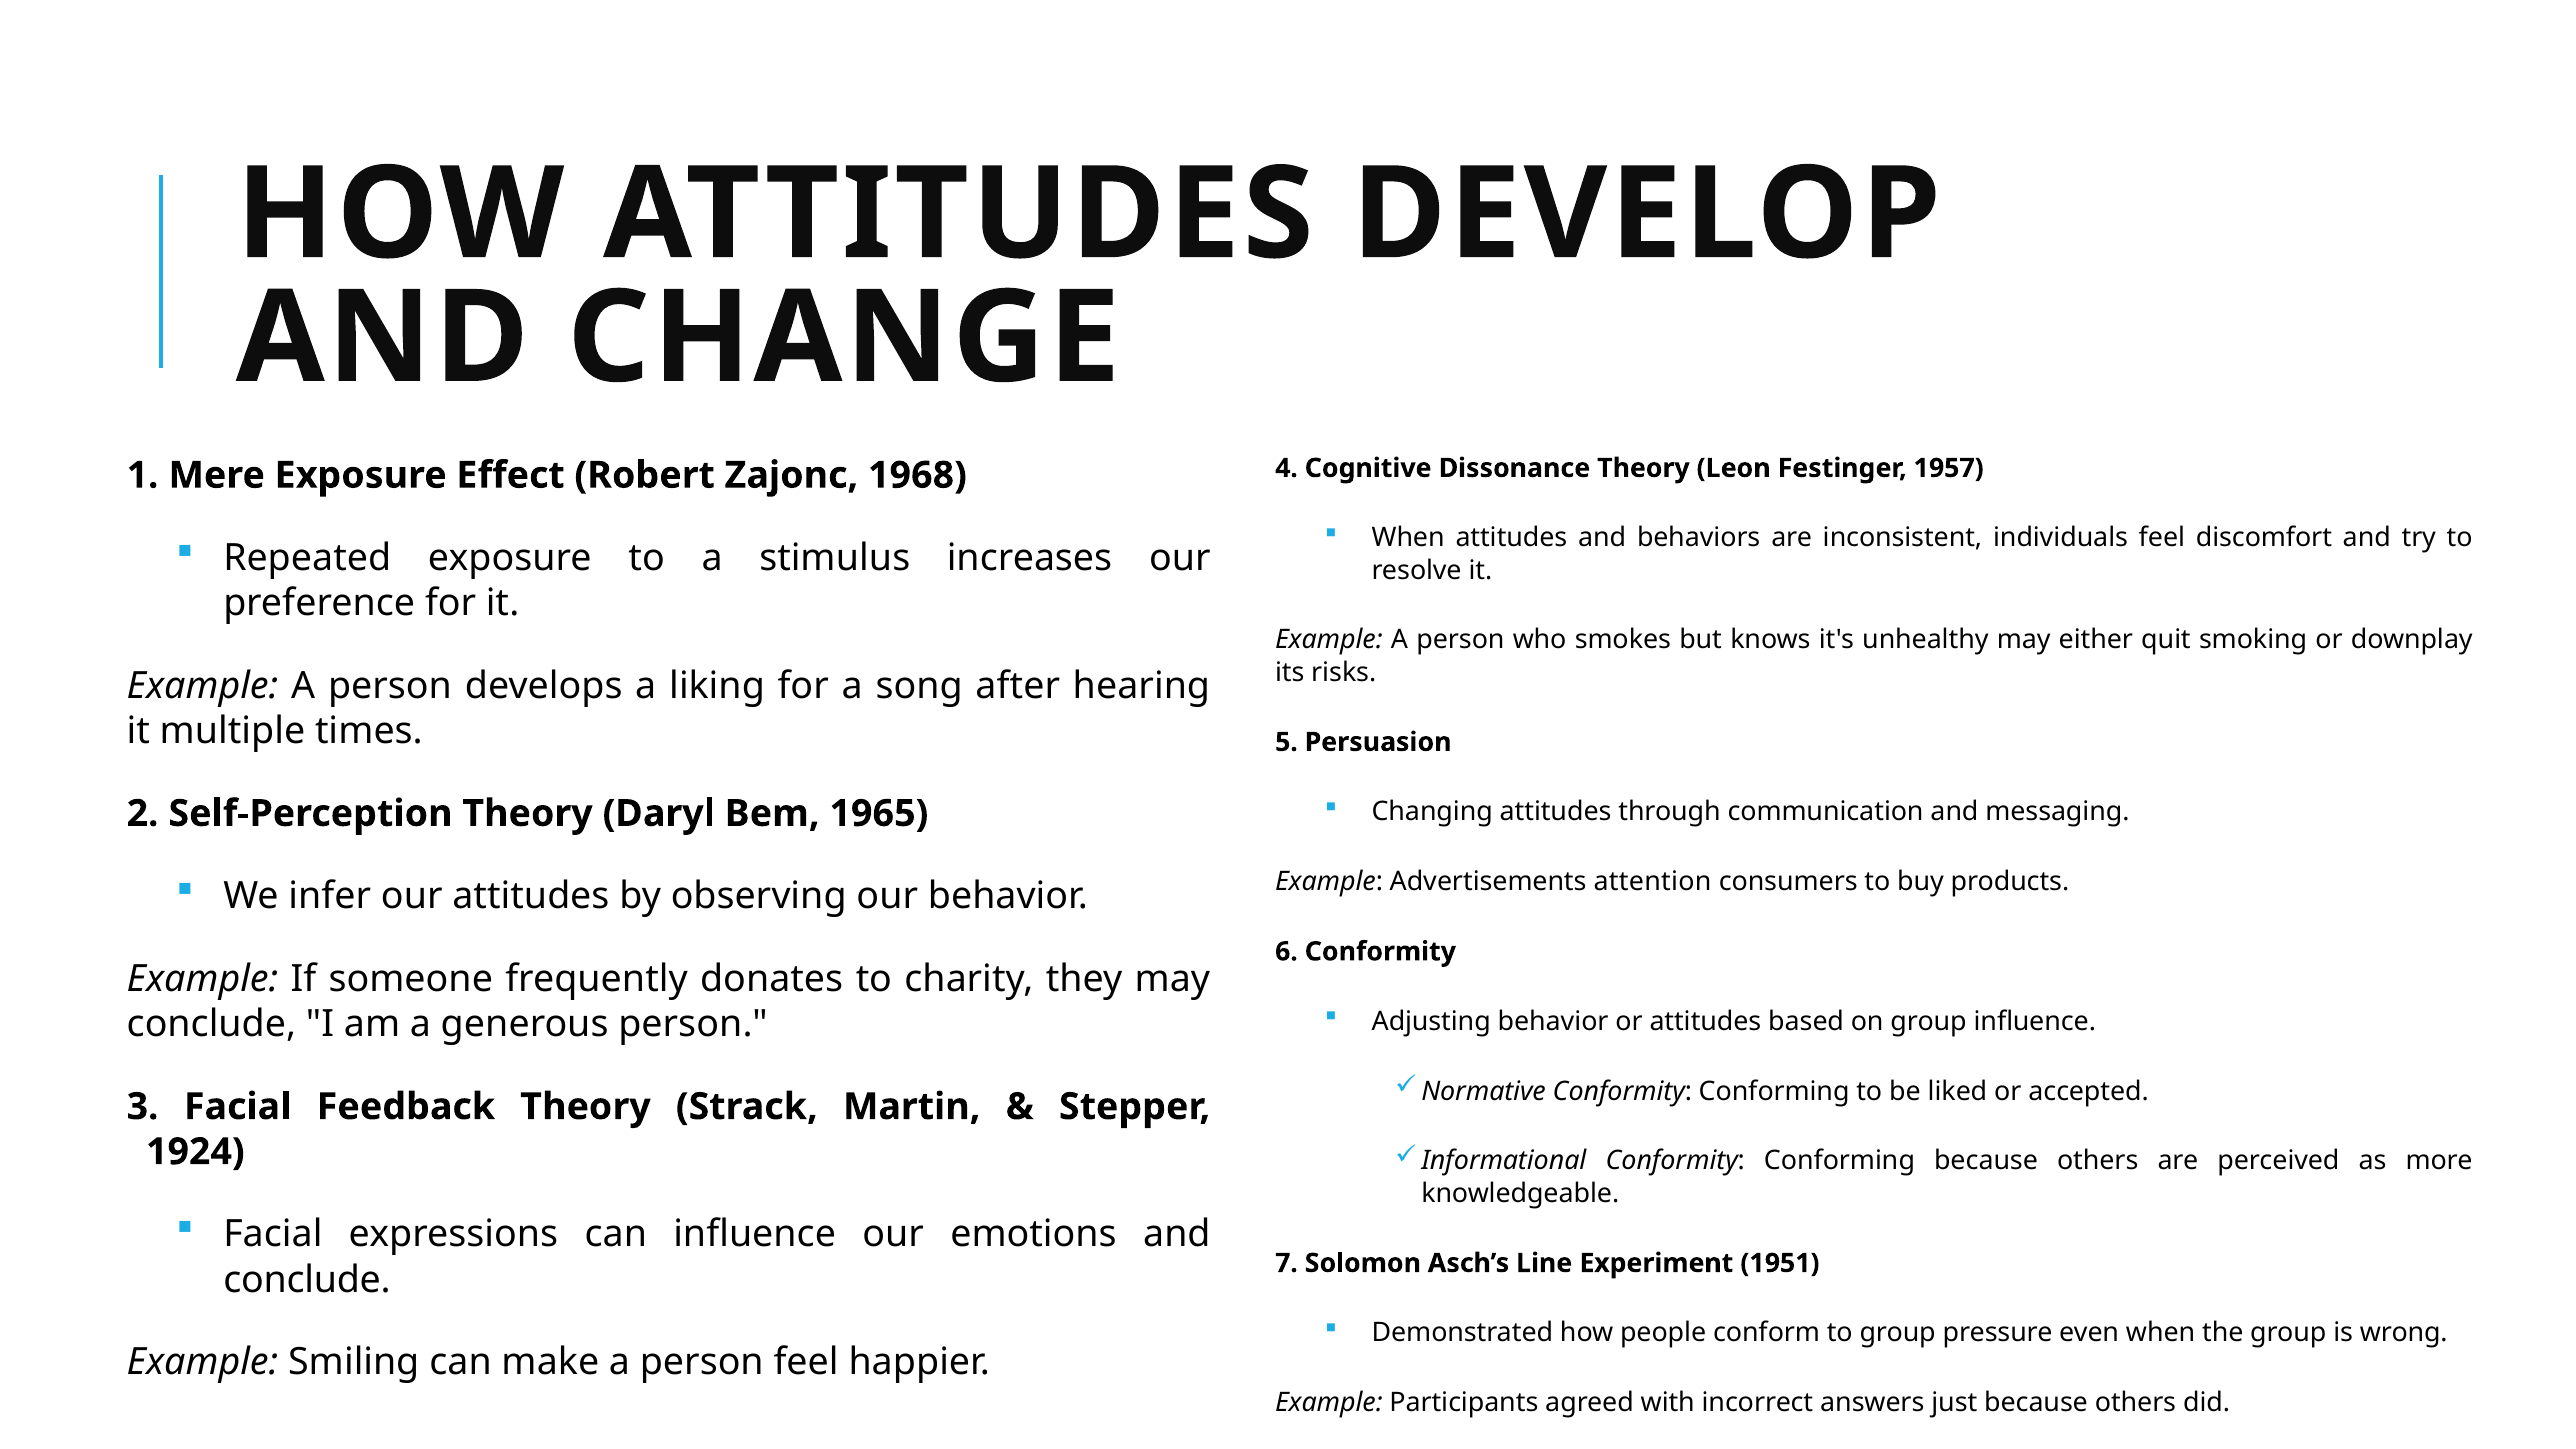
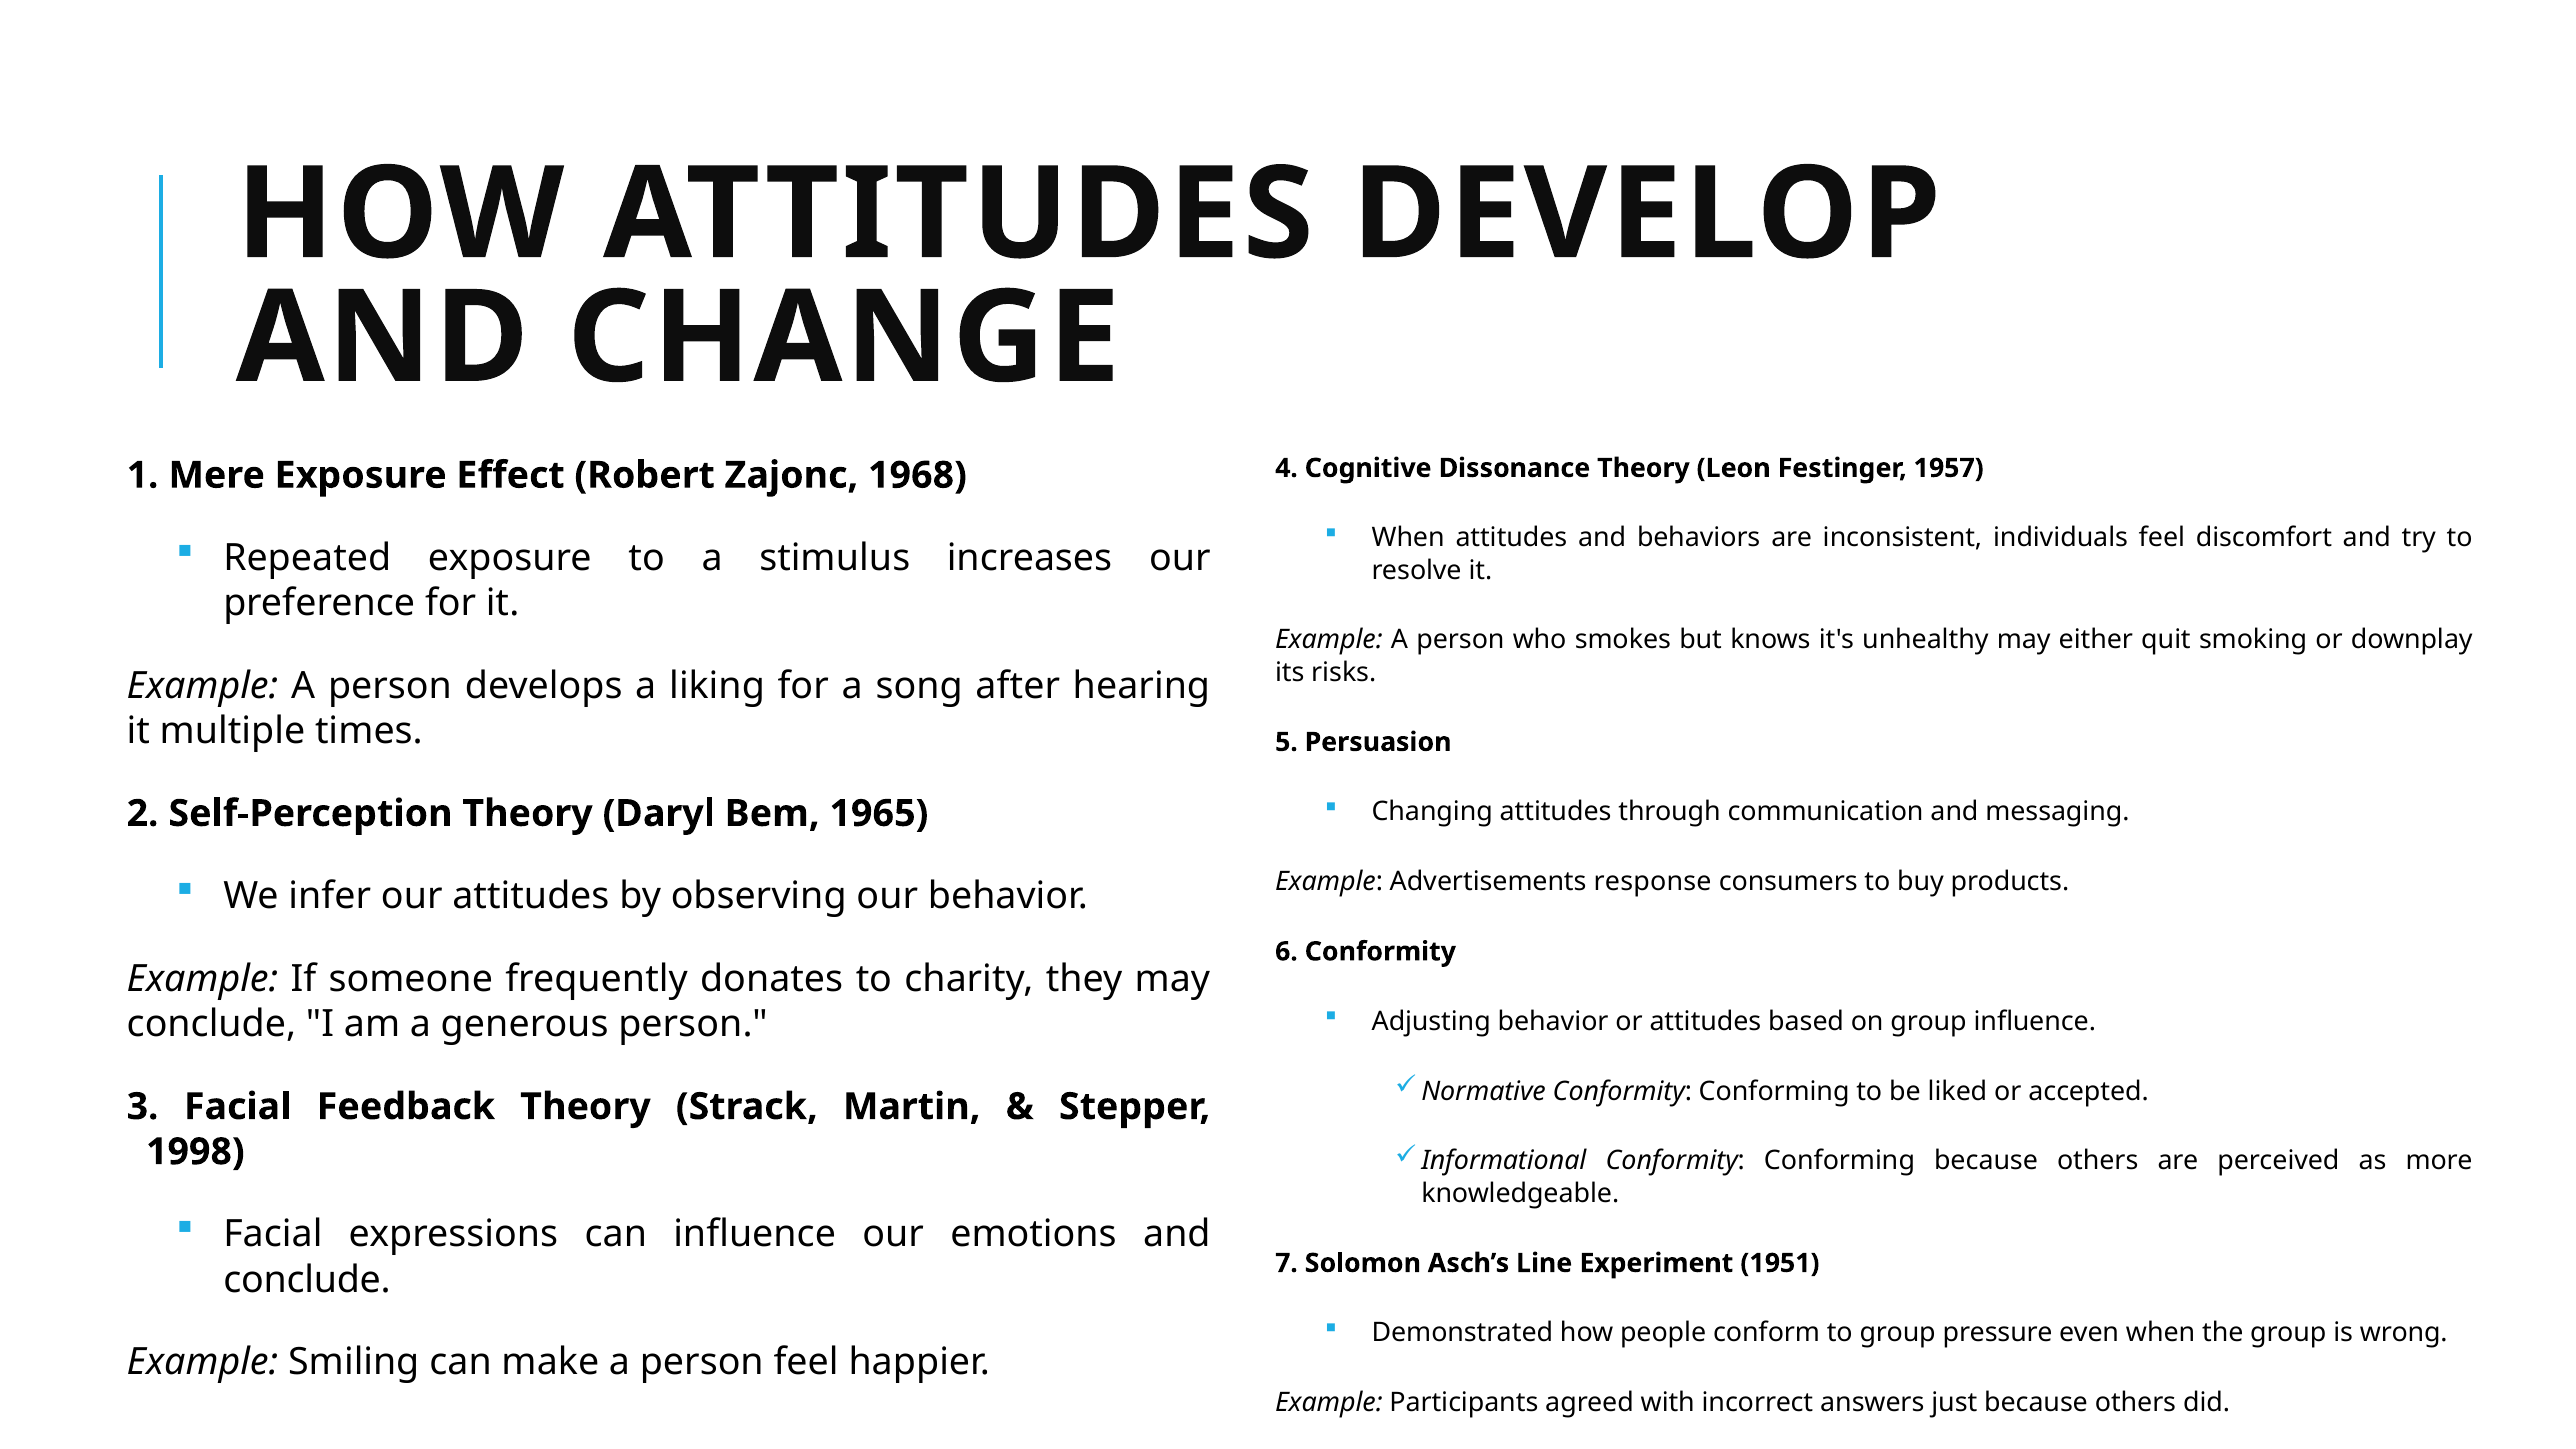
attention: attention -> response (1653, 882)
1924: 1924 -> 1998 (195, 1152)
